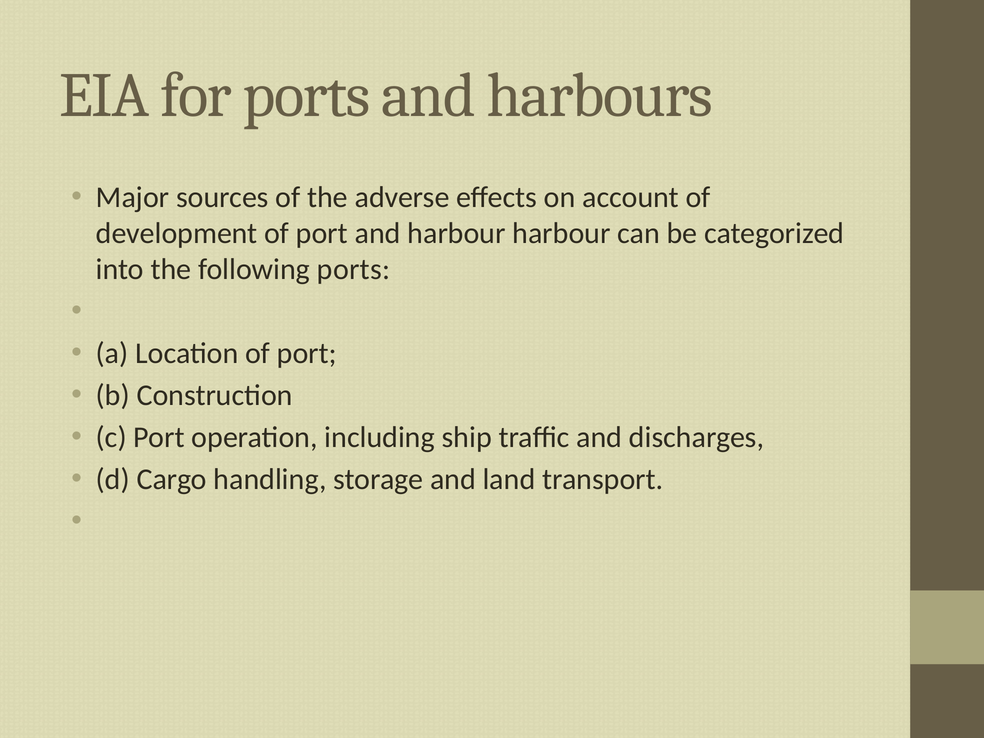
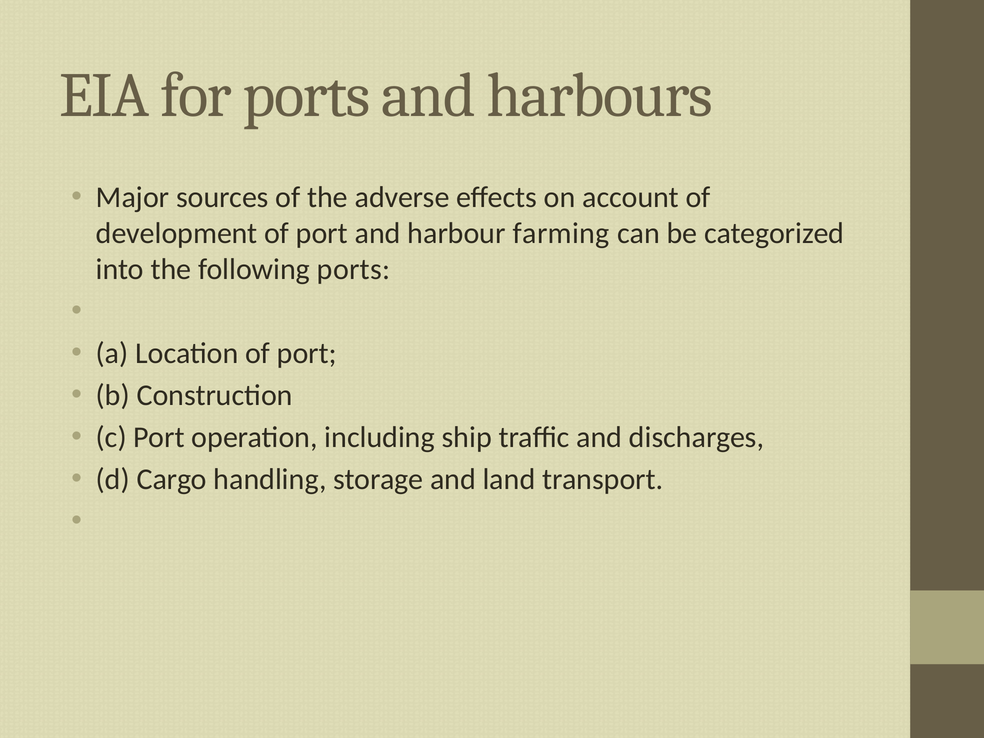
harbour harbour: harbour -> farming (561, 233)
